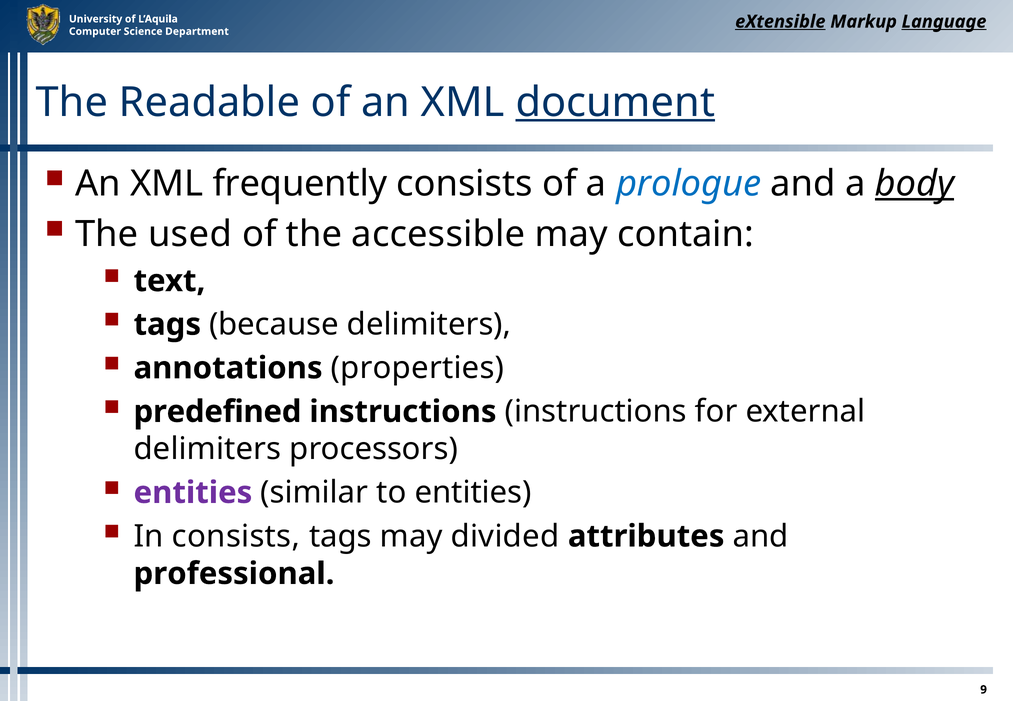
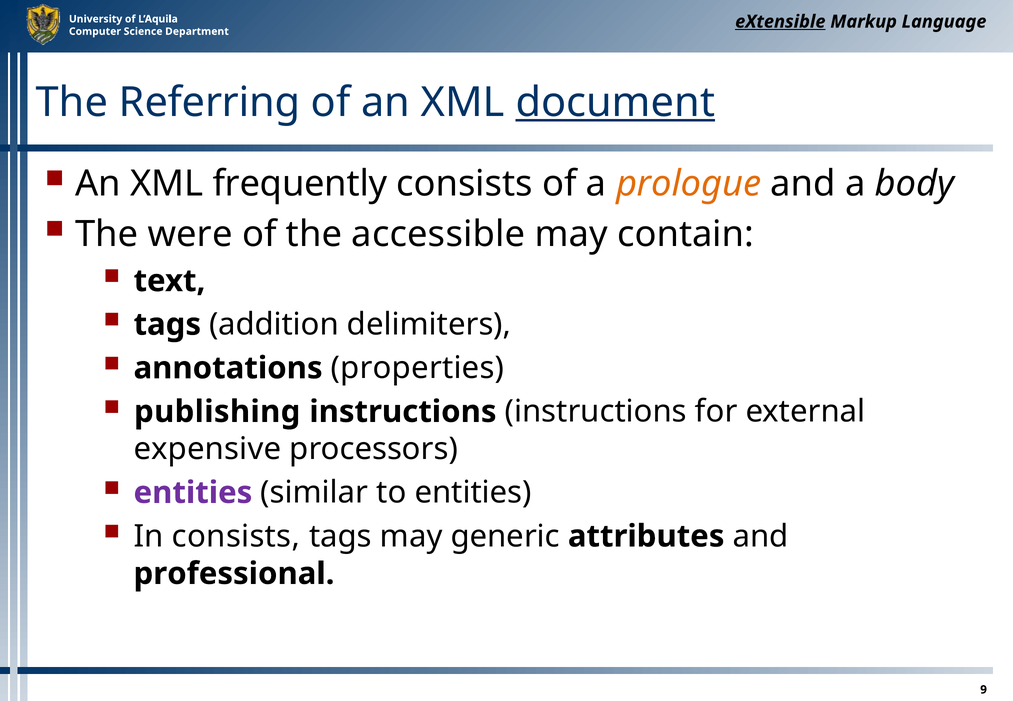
Language underline: present -> none (944, 22)
Readable: Readable -> Referring (210, 102)
prologue colour: blue -> orange (689, 184)
body underline: present -> none (915, 184)
used: used -> were (190, 235)
because: because -> addition (274, 325)
predefined: predefined -> publishing (217, 412)
delimiters: delimiters -> expensive (207, 449)
divided: divided -> generic (505, 537)
